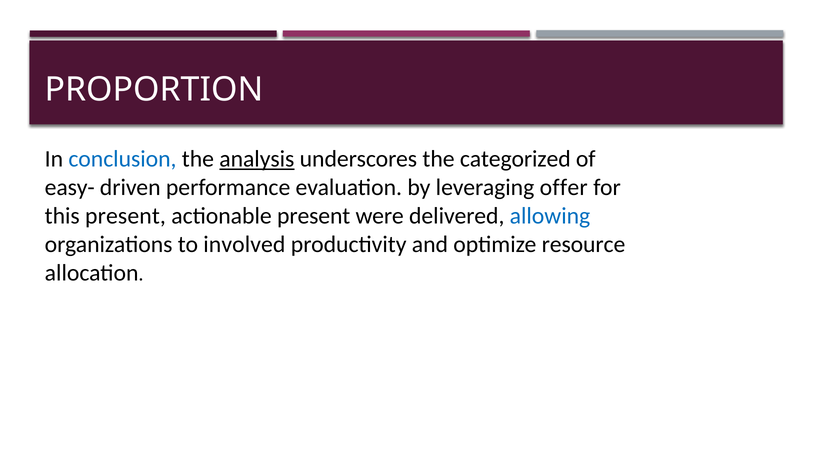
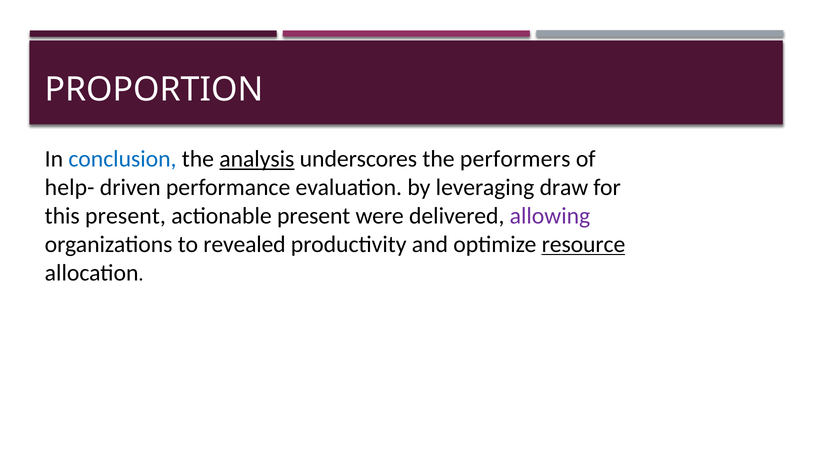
categorized: categorized -> performers (515, 159)
easy-: easy- -> help- (70, 188)
offer: offer -> draw (564, 188)
allowing colour: blue -> purple (550, 216)
involved: involved -> revealed (245, 244)
resource underline: none -> present (583, 244)
